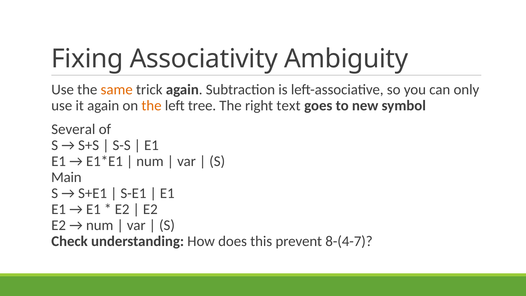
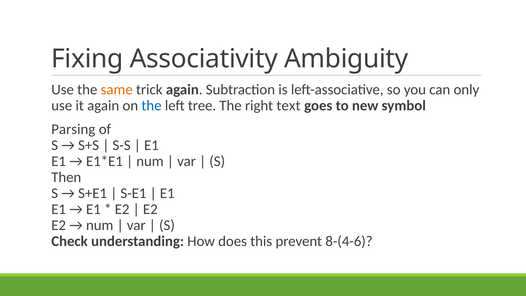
the colour: orange -> blue (151, 106)
Several: Several -> Parsing (73, 129)
Main: Main -> Then (66, 177)
8-(4-7: 8-(4-7 -> 8-(4-6 (349, 241)
